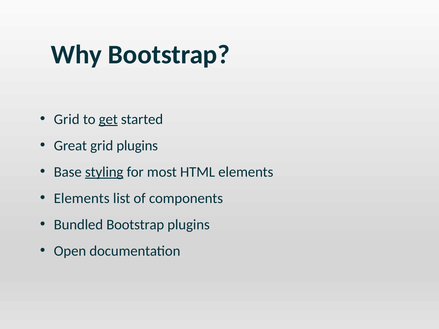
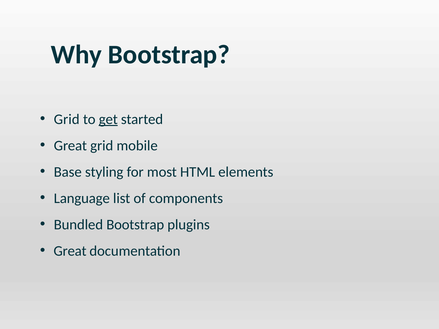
grid plugins: plugins -> mobile (137, 146)
styling underline: present -> none (104, 172)
Elements: Elements -> Language (82, 198)
Open: Open -> Great (70, 251)
